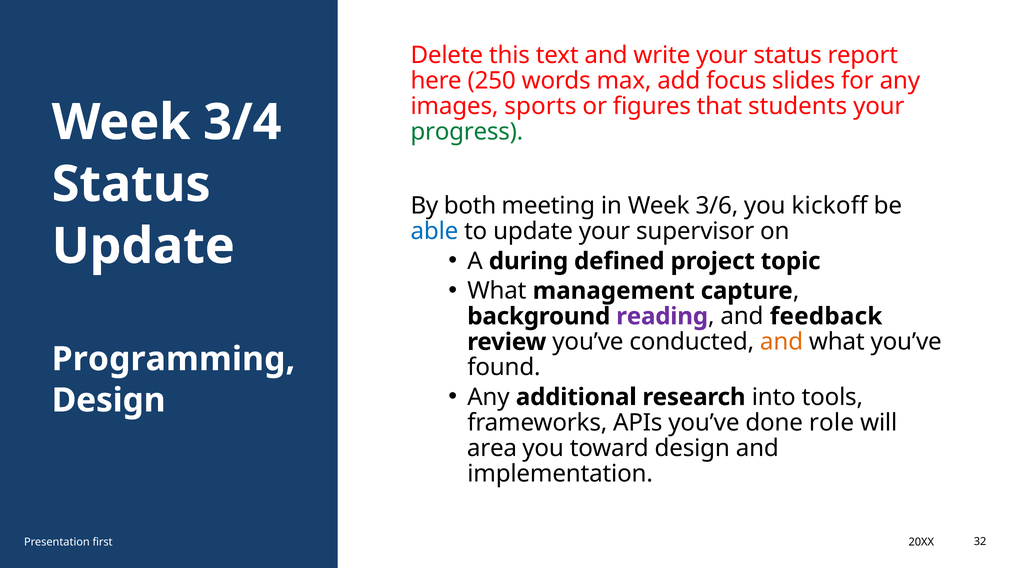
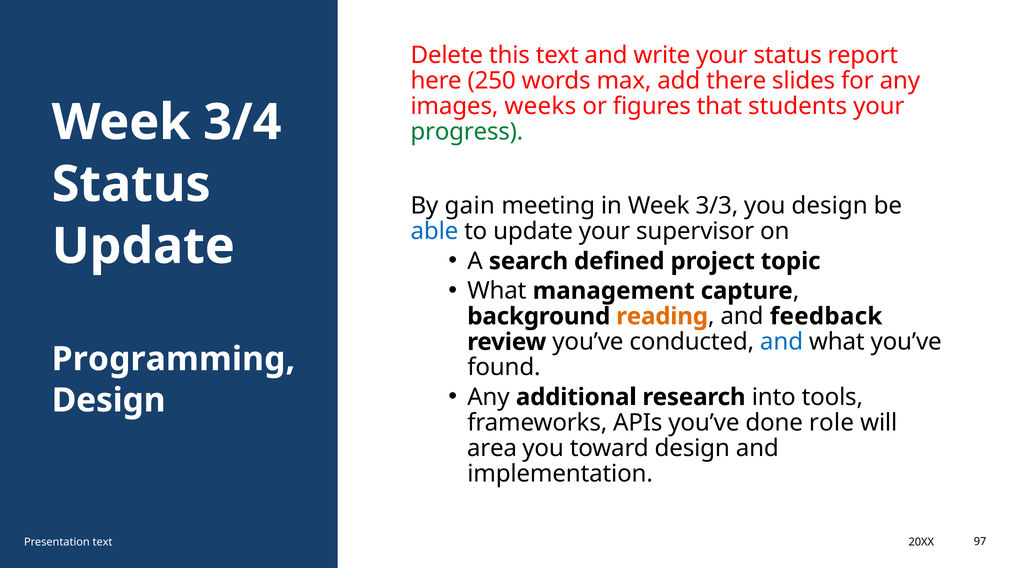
focus: focus -> there (736, 81)
sports: sports -> weeks (540, 106)
both: both -> gain (470, 206)
3/6: 3/6 -> 3/3 (717, 206)
you kickoff: kickoff -> design (830, 206)
during: during -> search (528, 261)
reading colour: purple -> orange (662, 316)
and colour: orange -> blue (782, 342)
32: 32 -> 97 (980, 542)
Presentation first: first -> text (103, 542)
